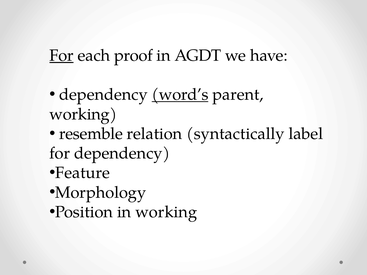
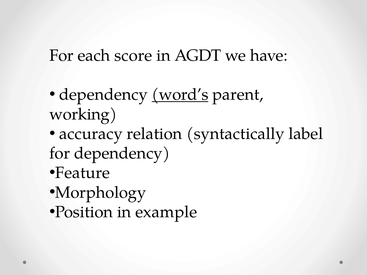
For underline: present -> none (62, 56)
proof: proof -> score (133, 56)
resemble: resemble -> accuracy (91, 134)
in working: working -> example (166, 212)
